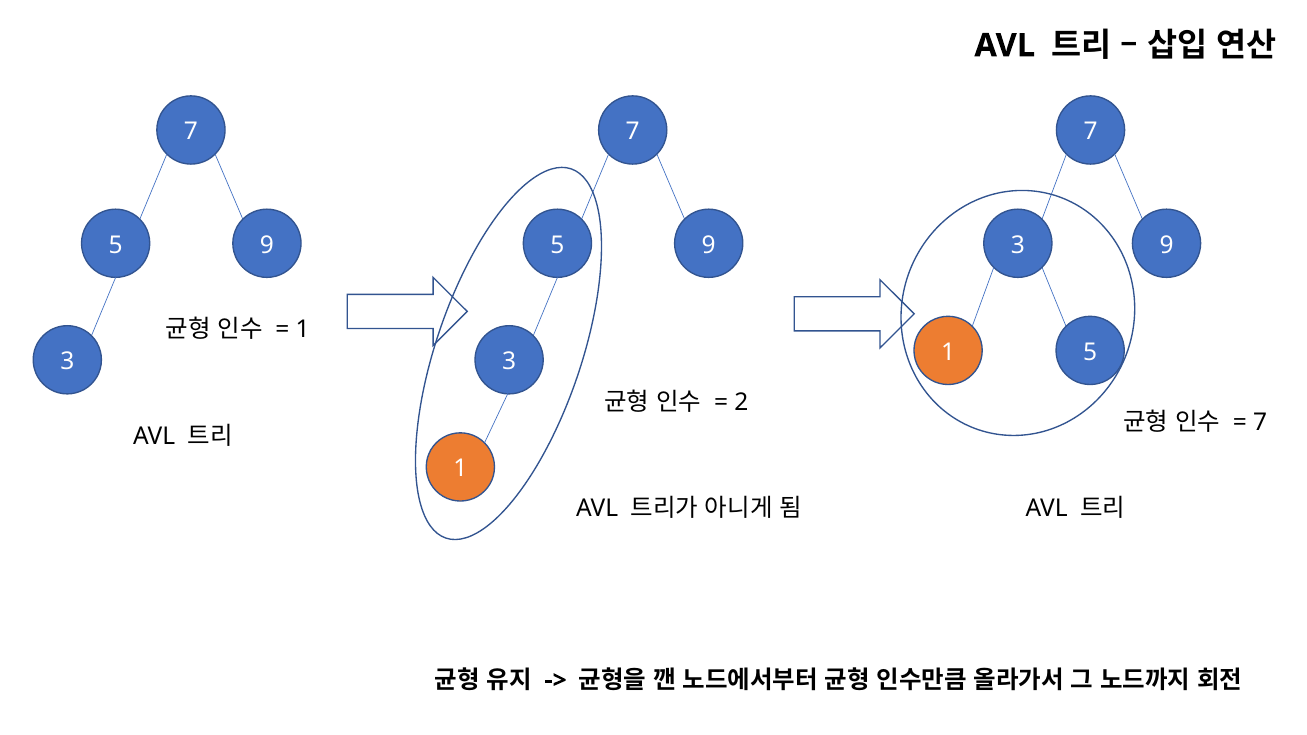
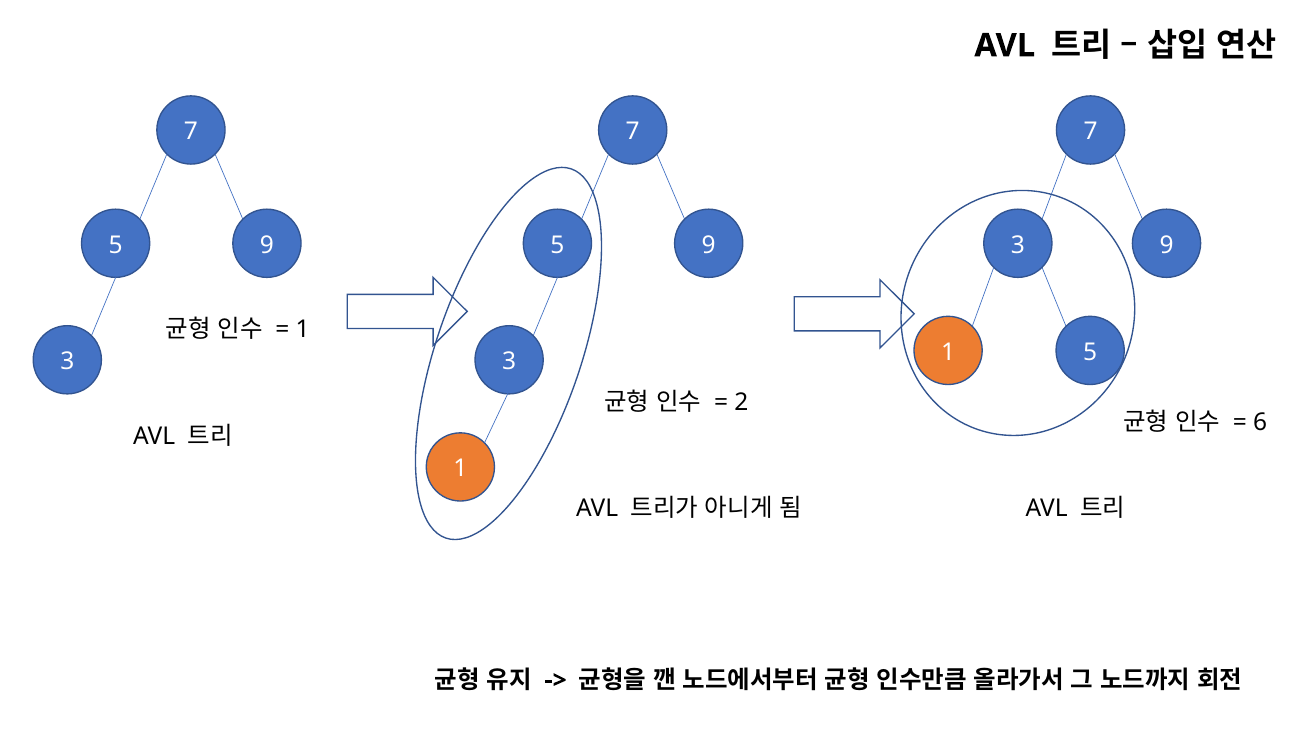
7: 7 -> 6 (1260, 423)
